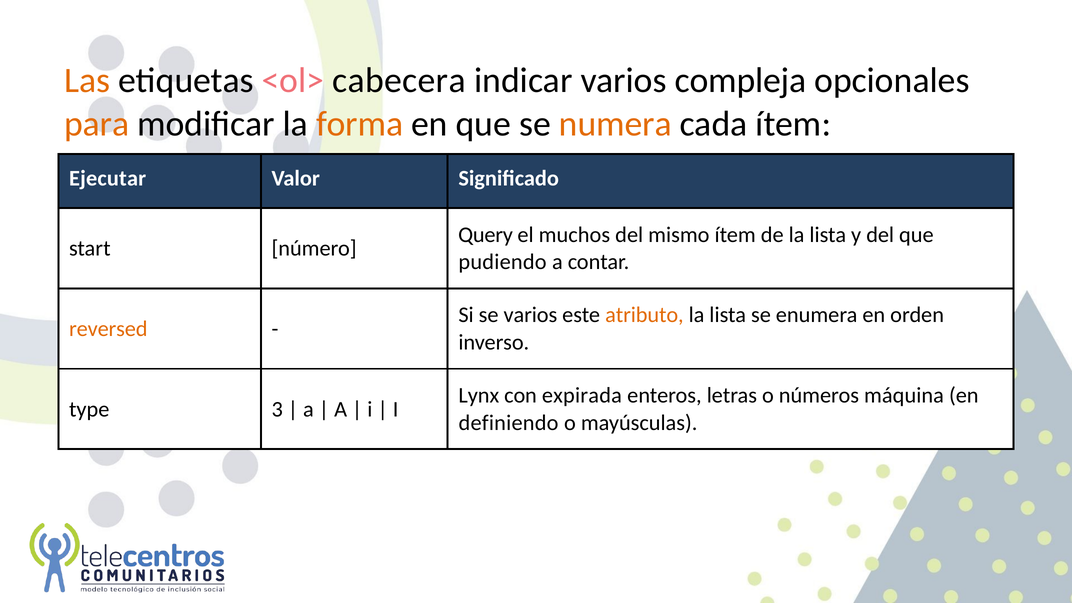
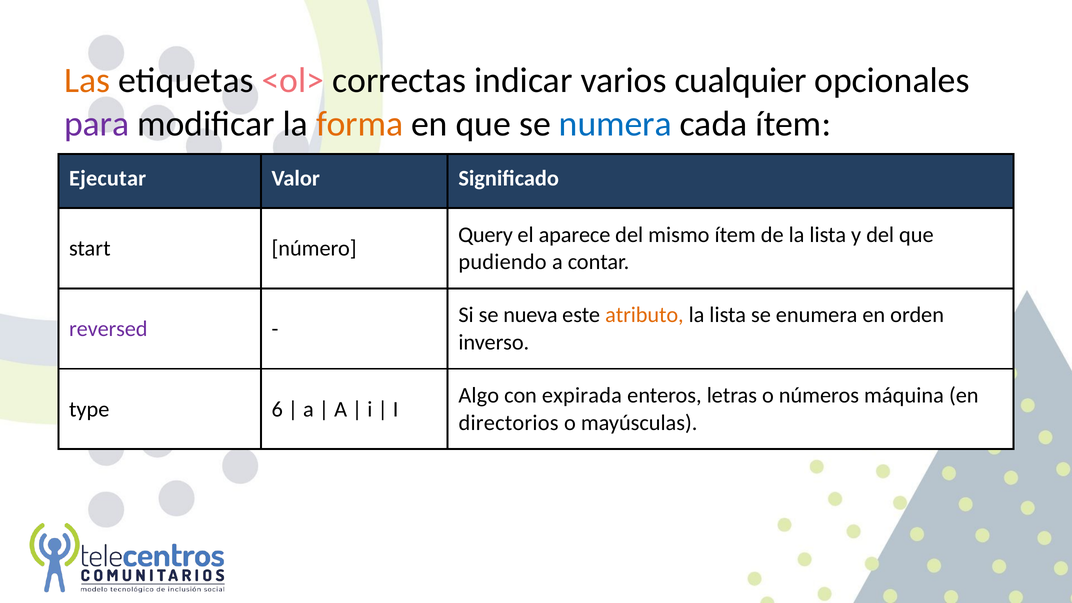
cabecera: cabecera -> correctas (399, 80)
compleja: compleja -> cualquier (741, 80)
para colour: orange -> purple (97, 124)
numera colour: orange -> blue (615, 124)
muchos: muchos -> aparece (575, 235)
se varios: varios -> nueva (530, 315)
reversed colour: orange -> purple (108, 329)
Lynx: Lynx -> Algo (479, 395)
3: 3 -> 6 (277, 409)
definiendo: definiendo -> directorios (509, 423)
